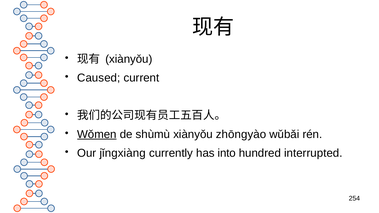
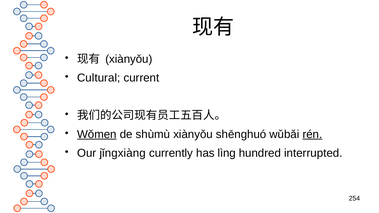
Caused: Caused -> Cultural (99, 78)
zhōngyào: zhōngyào -> shēnghuó (241, 134)
rén underline: none -> present (312, 134)
into: into -> lìng (227, 153)
